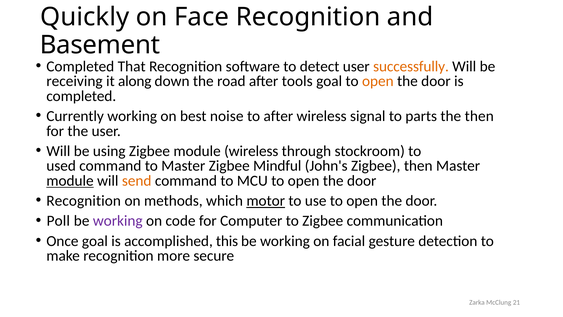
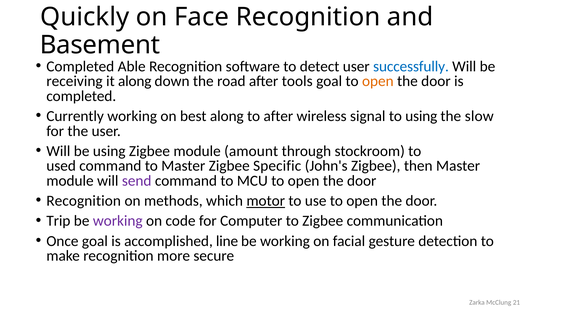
That: That -> Able (132, 66)
successfully colour: orange -> blue (411, 66)
best noise: noise -> along (227, 116)
to parts: parts -> using (421, 116)
the then: then -> slow (479, 116)
module wireless: wireless -> amount (251, 151)
Mindful: Mindful -> Specific (277, 166)
module underline: present -> none (70, 181)
send colour: orange -> purple (137, 181)
Poll: Poll -> Trip (58, 221)
this: this -> line (227, 241)
